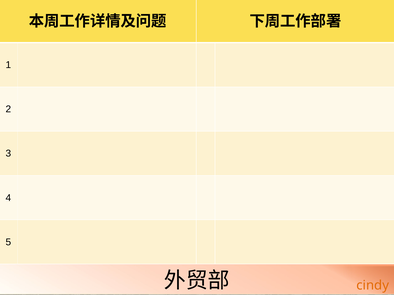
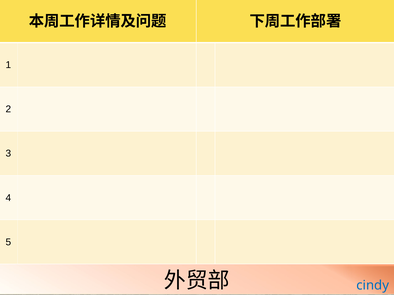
cindy colour: orange -> blue (373, 286)
